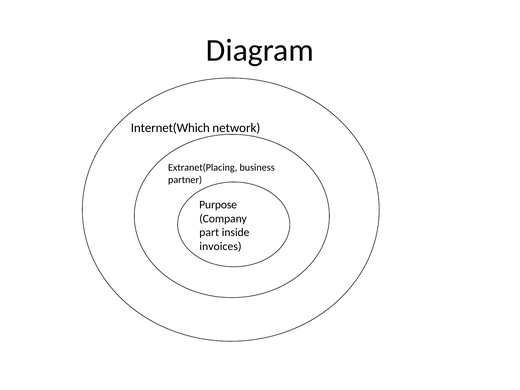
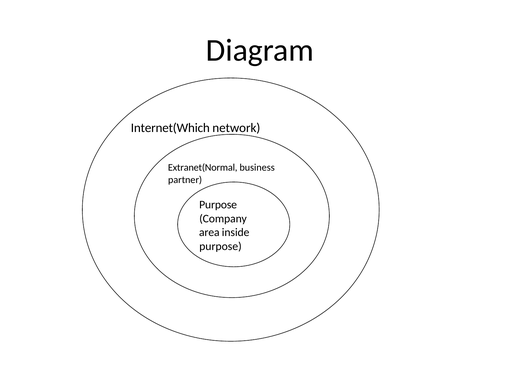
Extranet(Placing: Extranet(Placing -> Extranet(Normal (203, 168)
part: part -> area (209, 232)
invoices: invoices -> purpose (220, 246)
